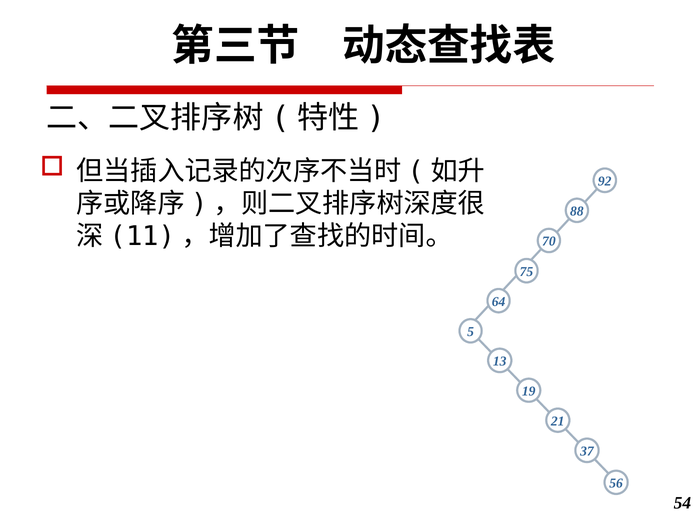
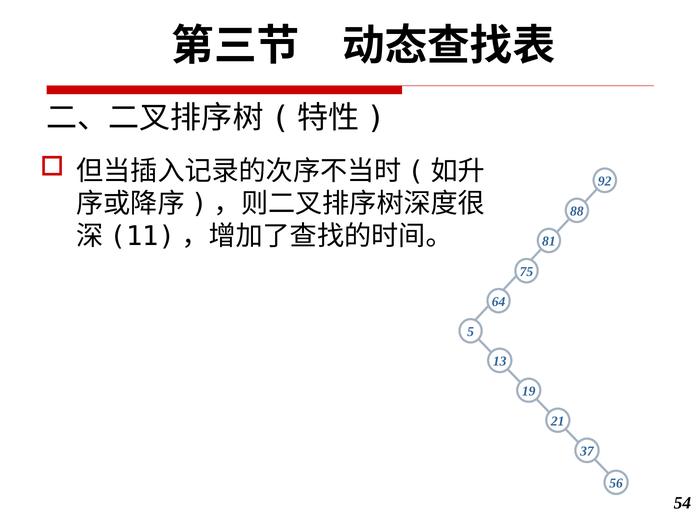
70: 70 -> 81 (549, 242)
